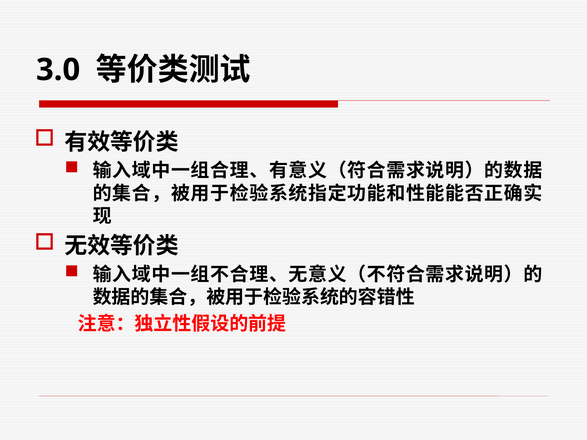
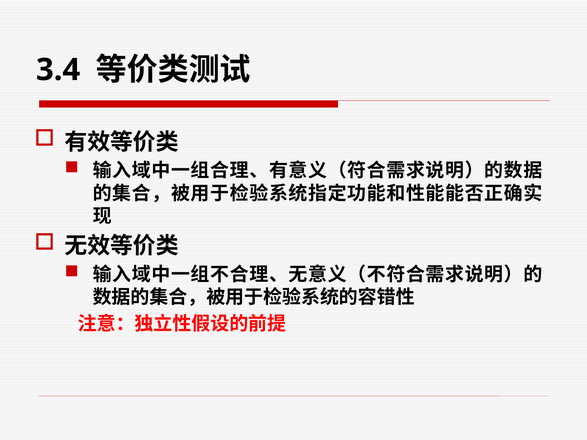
3.0: 3.0 -> 3.4 (58, 70)
